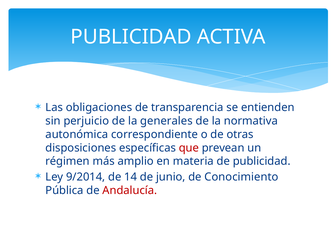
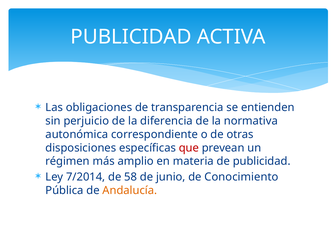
generales: generales -> diferencia (166, 121)
9/2014: 9/2014 -> 7/2014 (86, 177)
14: 14 -> 58 (131, 177)
Andalucía colour: red -> orange (130, 190)
